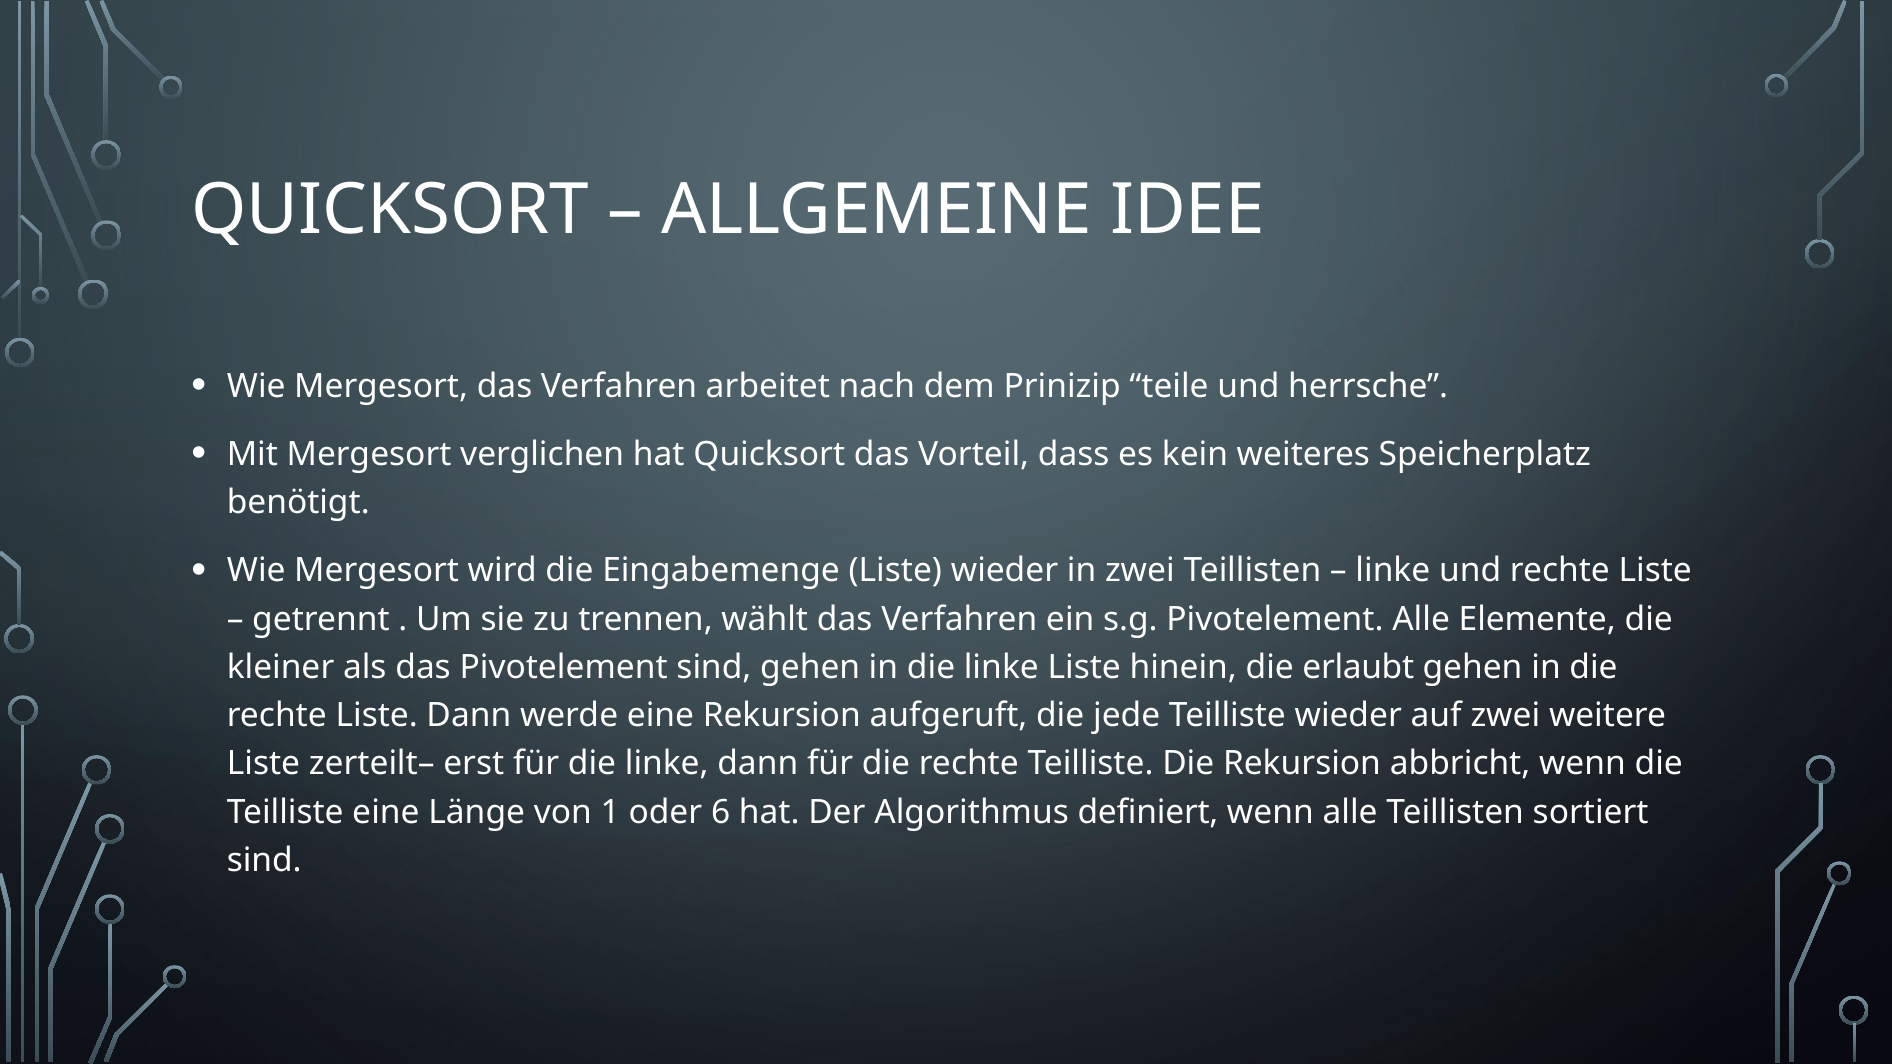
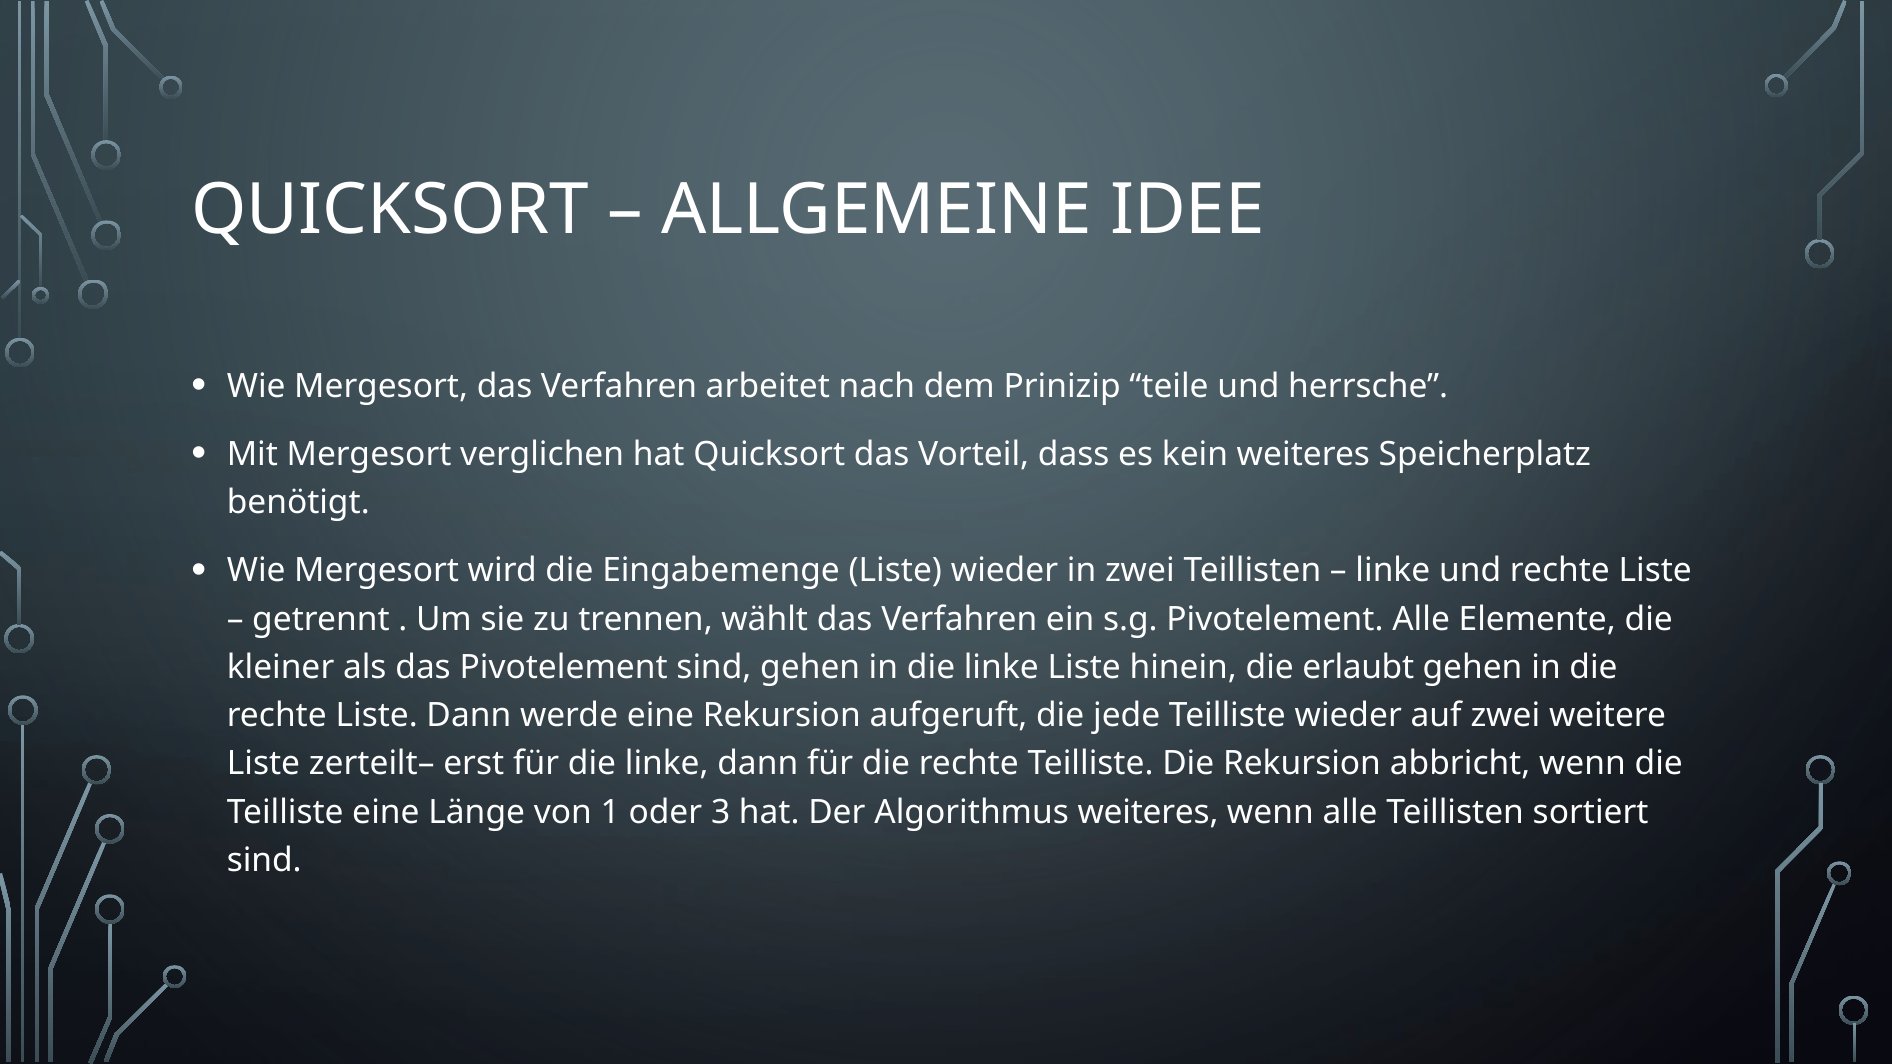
6: 6 -> 3 (721, 812)
Algorithmus definiert: definiert -> weiteres (1148, 812)
